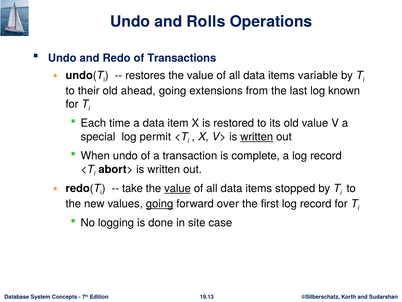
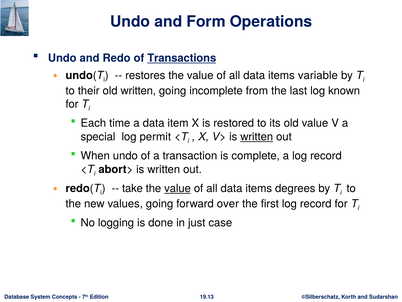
Rolls: Rolls -> Form (206, 22)
Transactions underline: none -> present (182, 58)
old ahead: ahead -> written (138, 91)
extensions: extensions -> incomplete (216, 91)
stopped: stopped -> degrees (295, 188)
going underline: present -> none (160, 203)
site: site -> just (197, 223)
